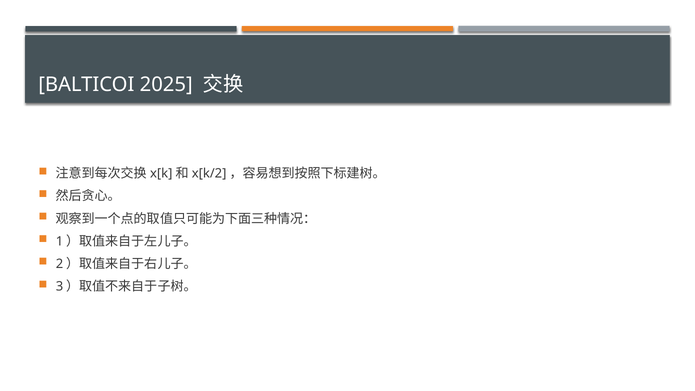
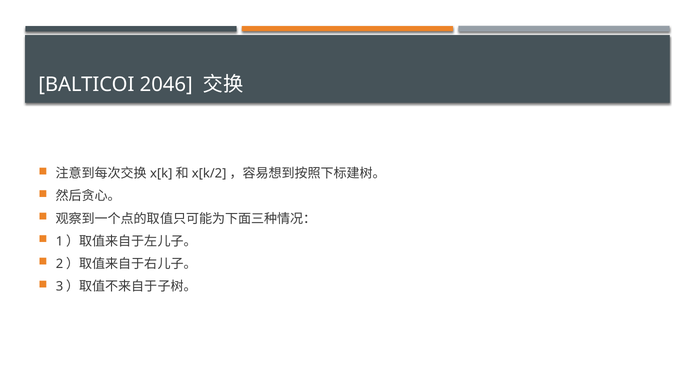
2025: 2025 -> 2046 (166, 84)
